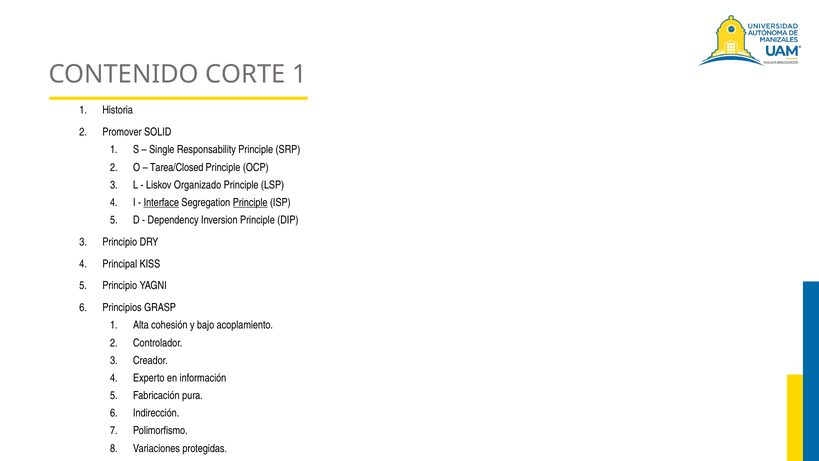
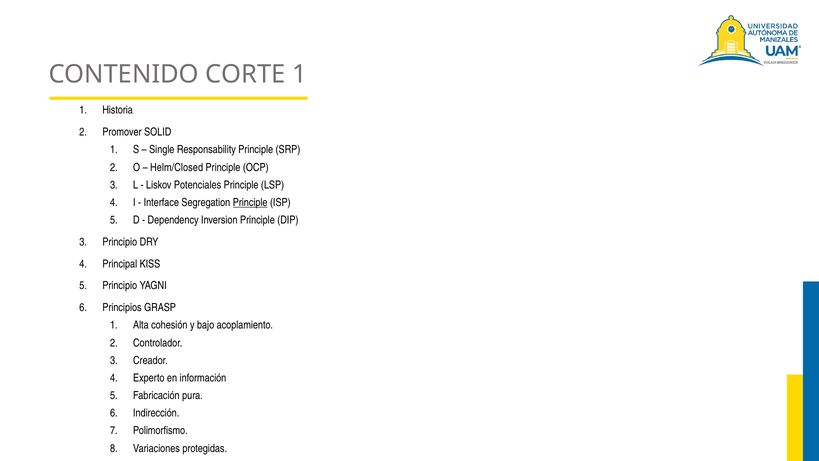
Tarea/Closed: Tarea/Closed -> Helm/Closed (177, 167)
Organizado: Organizado -> Potenciales (198, 185)
Interface underline: present -> none (161, 202)
